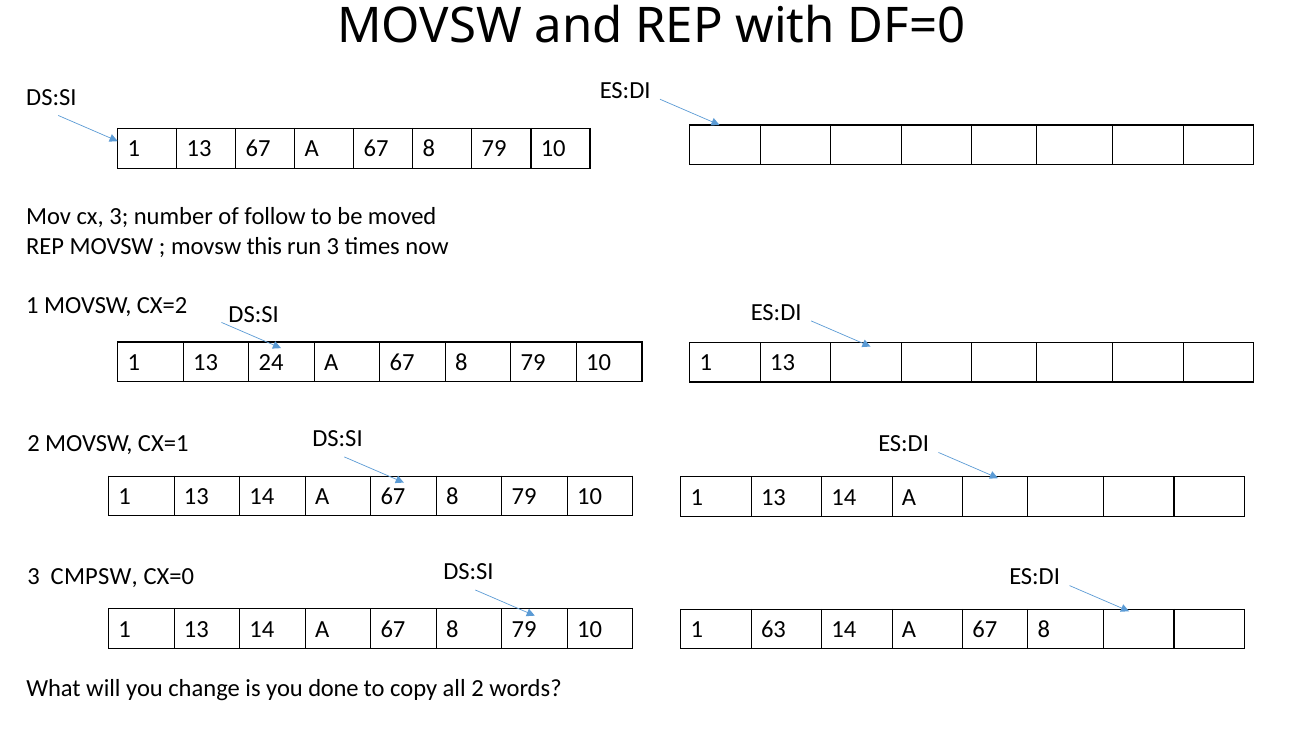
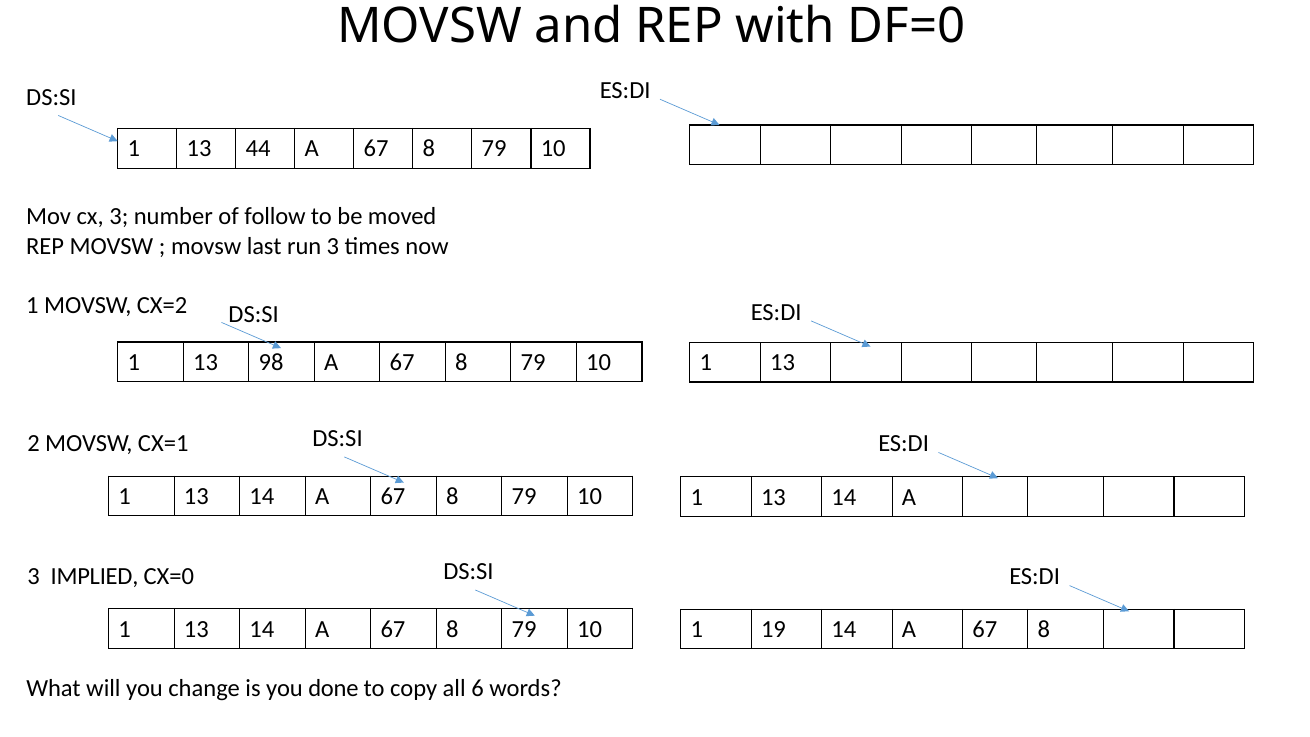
13 67: 67 -> 44 (258, 149)
this: this -> last (264, 246)
24: 24 -> 98 (271, 362)
CMPSW: CMPSW -> IMPLIED (95, 576)
63: 63 -> 19 (773, 630)
all 2: 2 -> 6 (478, 689)
